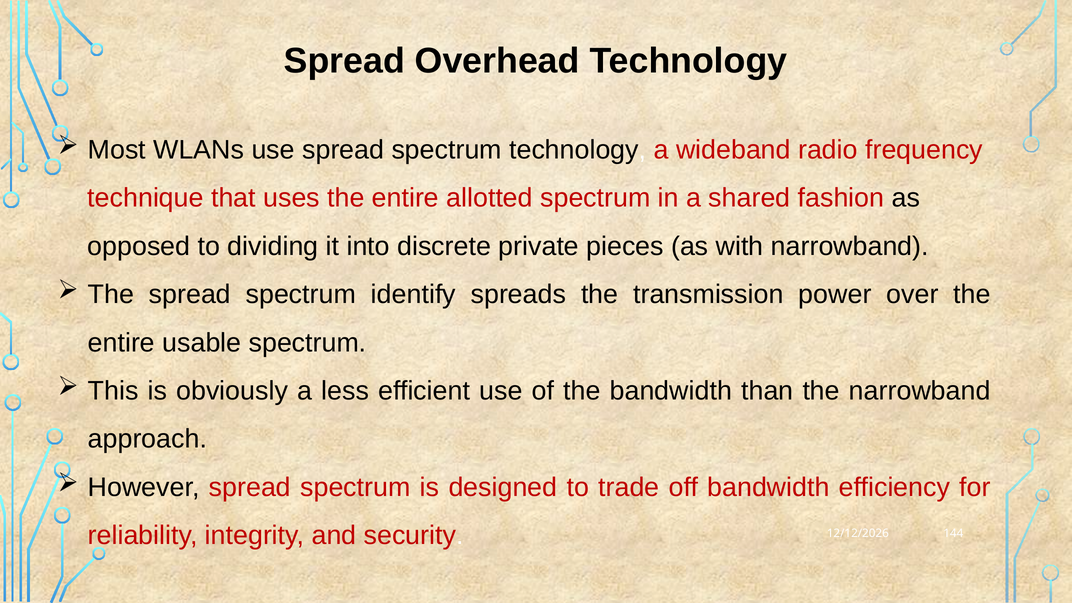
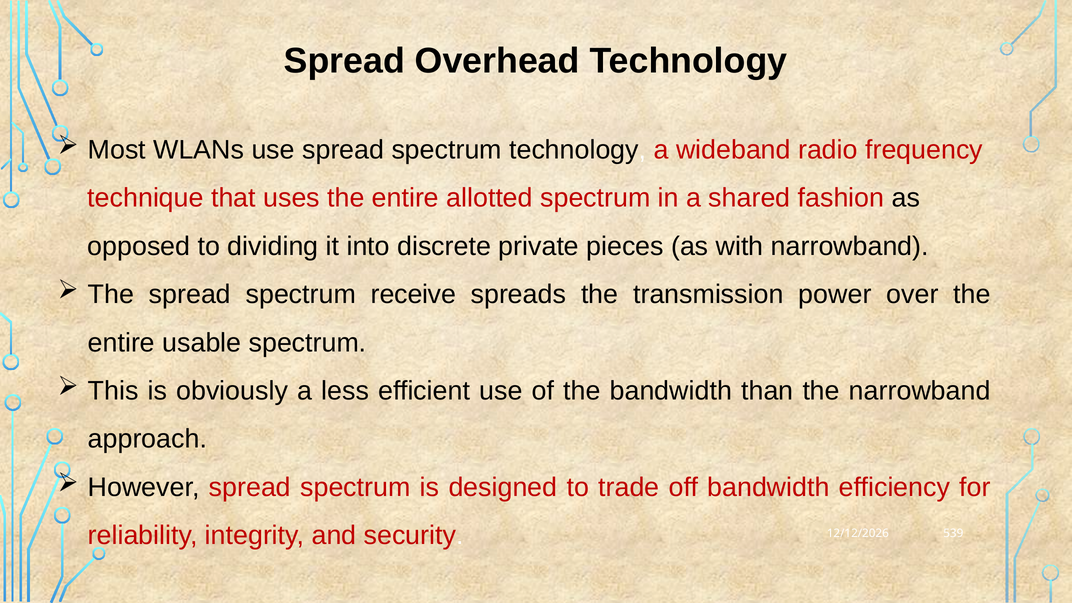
identify: identify -> receive (414, 294)
144: 144 -> 539 (953, 533)
